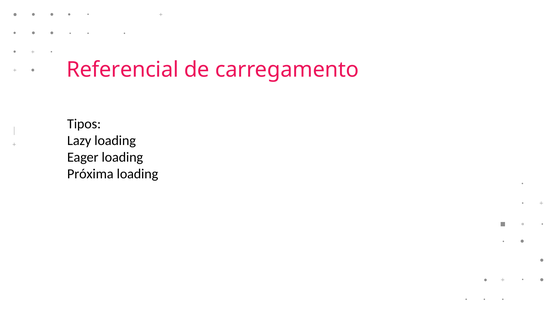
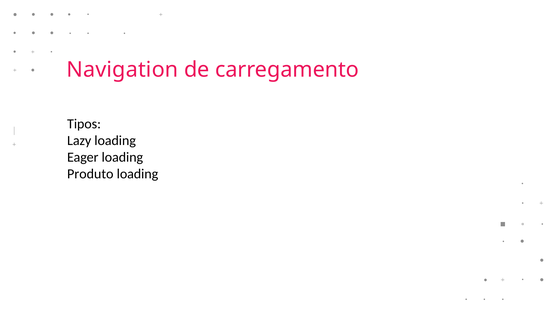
Referencial: Referencial -> Navigation (122, 70)
Próxima: Próxima -> Produto (90, 174)
